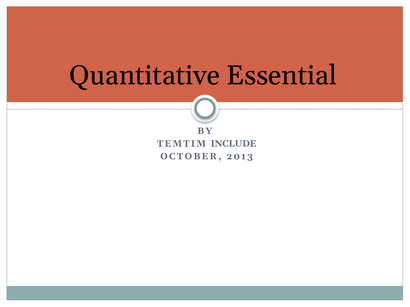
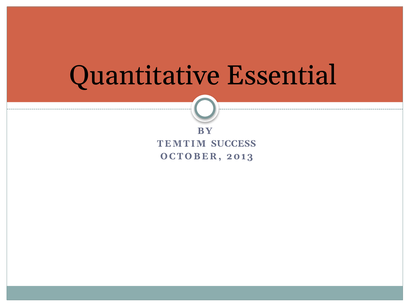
INCLUDE: INCLUDE -> SUCCESS (233, 144)
